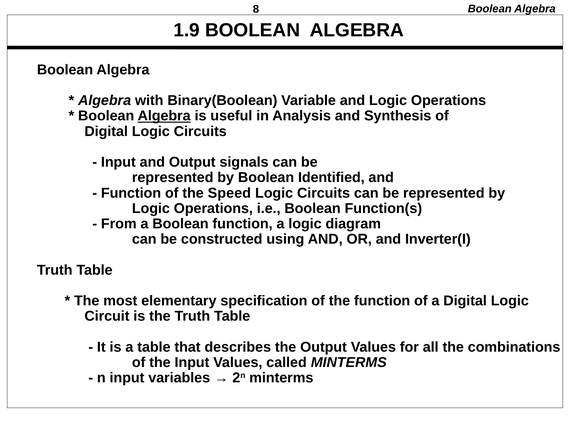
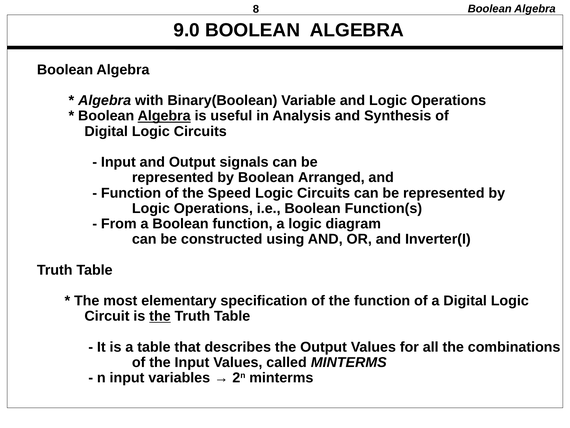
1.9: 1.9 -> 9.0 (187, 30)
Identified: Identified -> Arranged (331, 177)
the underline: none -> present (160, 316)
